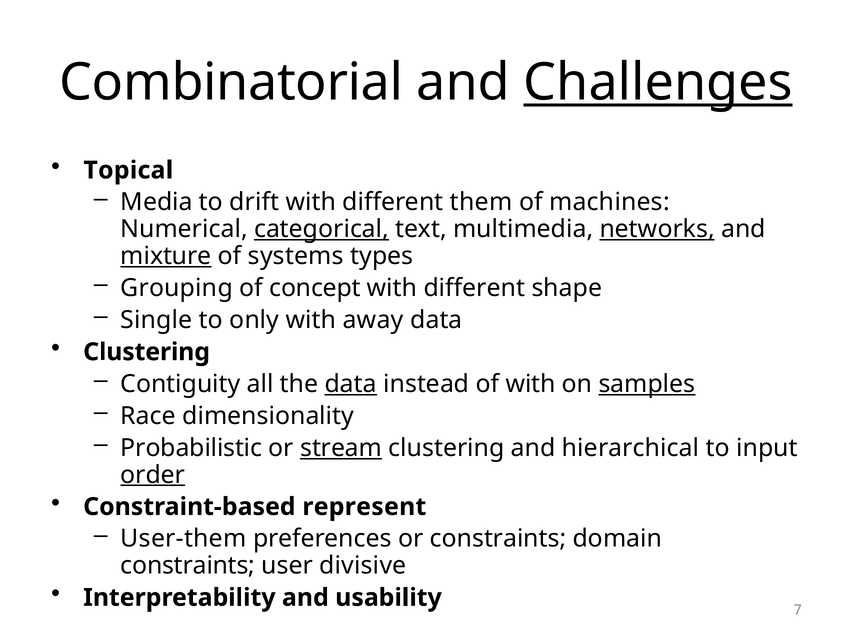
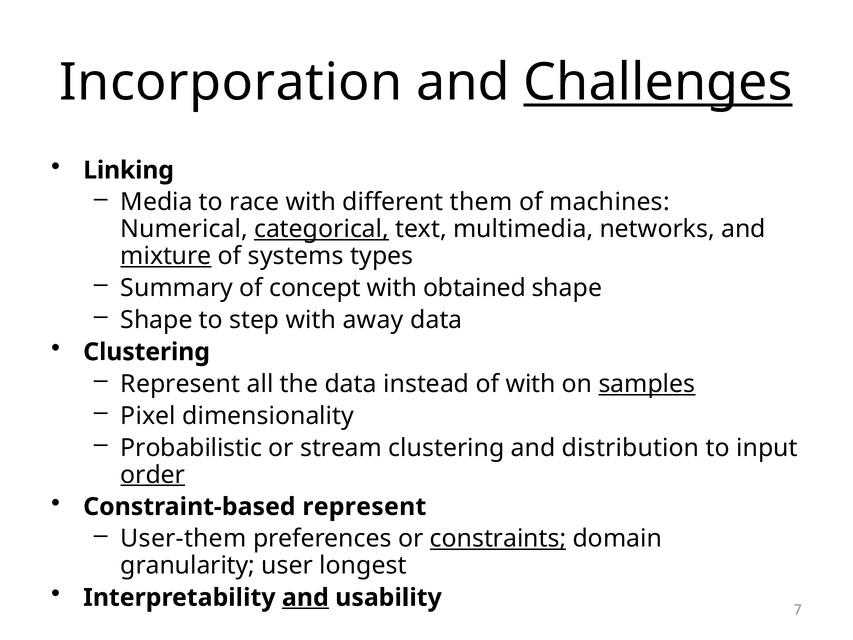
Combinatorial: Combinatorial -> Incorporation (231, 83)
Topical: Topical -> Linking (129, 170)
drift: drift -> race (254, 202)
networks underline: present -> none (657, 229)
Grouping: Grouping -> Summary (177, 288)
different: different -> obtained (474, 288)
Single: Single -> Shape (157, 320)
only: only -> step (254, 320)
Contiguity: Contiguity -> Represent (180, 384)
data underline: present -> none (351, 384)
Race: Race -> Pixel (148, 416)
stream underline: present -> none (341, 448)
hierarchical: hierarchical -> distribution (631, 448)
constraints underline: none -> present (498, 539)
constraints: constraints -> granularity (188, 565)
divisive: divisive -> longest (363, 565)
and underline: none -> present (305, 597)
